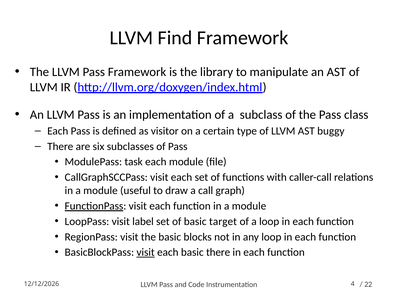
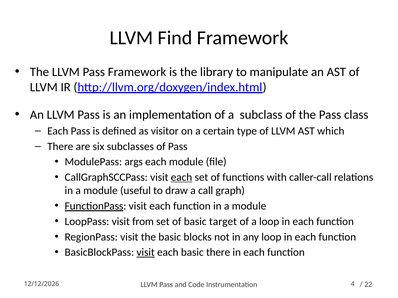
buggy: buggy -> which (331, 131)
task: task -> args (134, 162)
each underline: none -> present (182, 178)
label: label -> from (143, 222)
